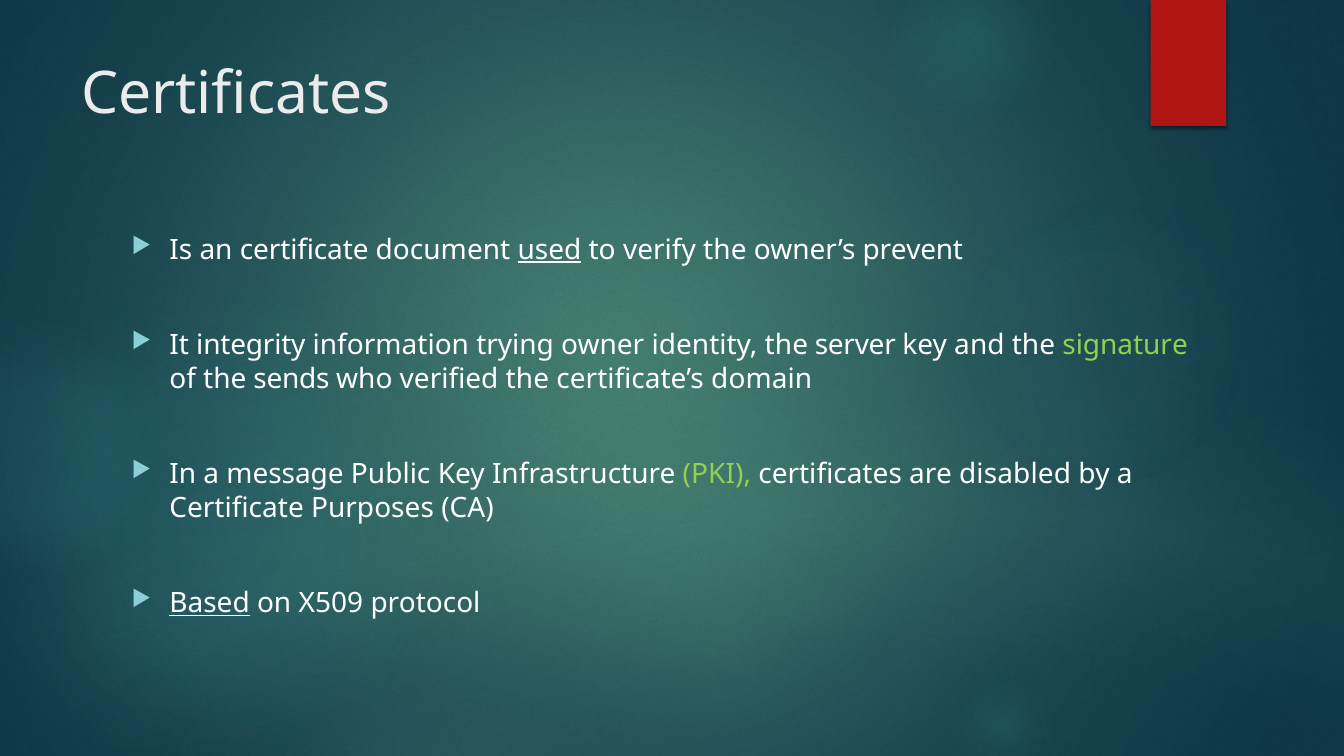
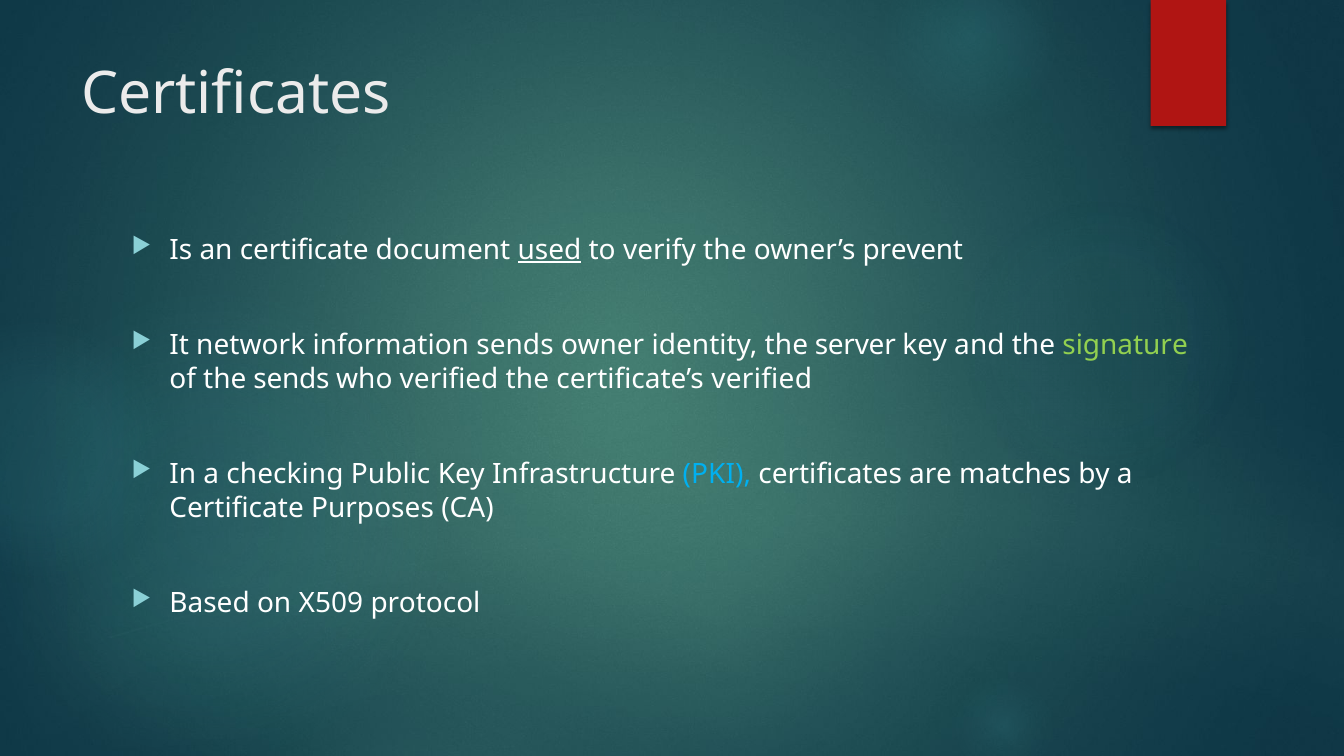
integrity: integrity -> network (251, 345)
information trying: trying -> sends (515, 345)
certificate’s domain: domain -> verified (762, 379)
message: message -> checking (285, 474)
PKI colour: light green -> light blue (717, 474)
disabled: disabled -> matches (1015, 474)
Based underline: present -> none (210, 603)
